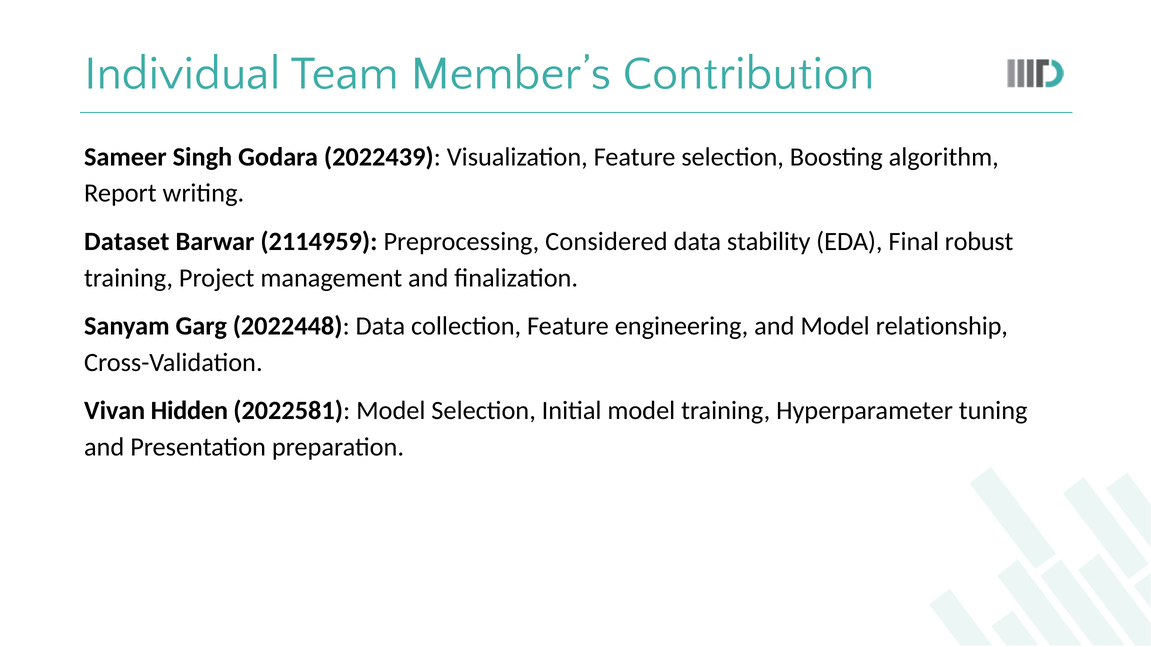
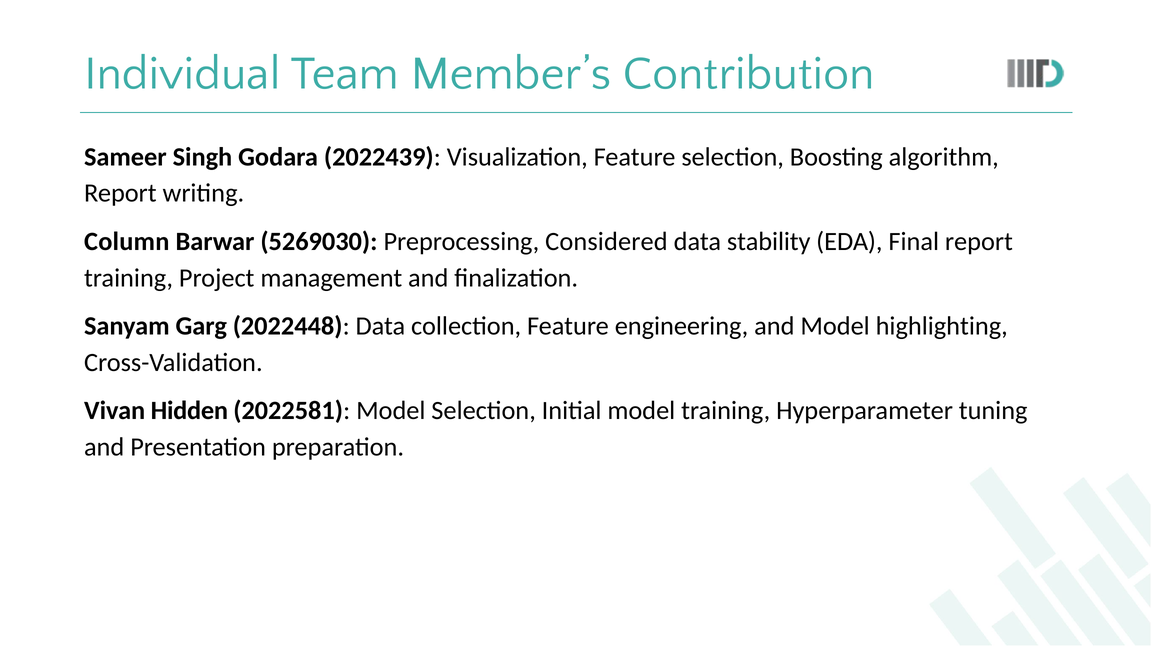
Dataset: Dataset -> Column (127, 242)
2114959: 2114959 -> 5269030 (319, 242)
Final robust: robust -> report (979, 242)
relationship: relationship -> highlighting (942, 326)
